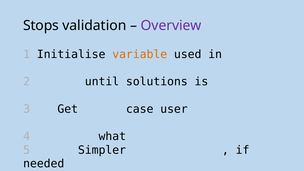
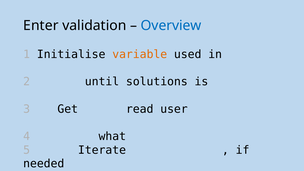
Stops: Stops -> Enter (41, 26)
Overview colour: purple -> blue (171, 26)
case: case -> read (140, 109)
Simpler: Simpler -> Iterate (102, 150)
